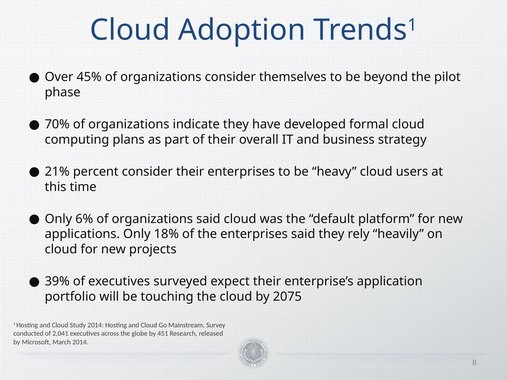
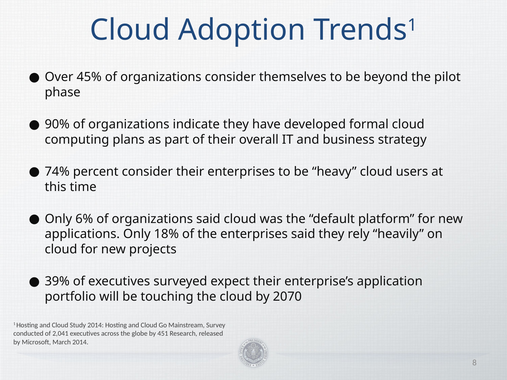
70%: 70% -> 90% (57, 124)
21%: 21% -> 74% (57, 172)
2075: 2075 -> 2070 (287, 297)
